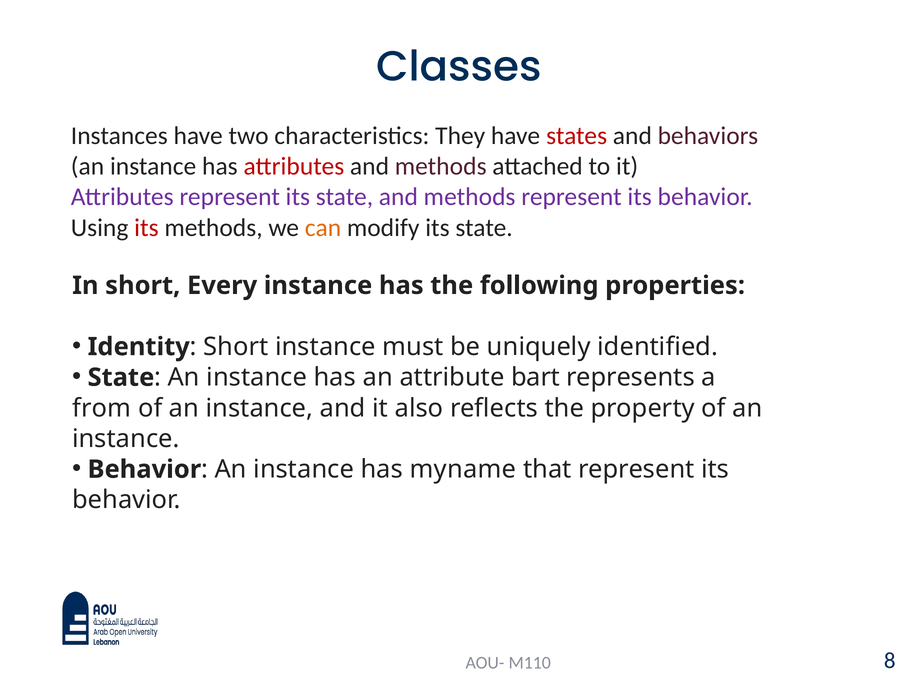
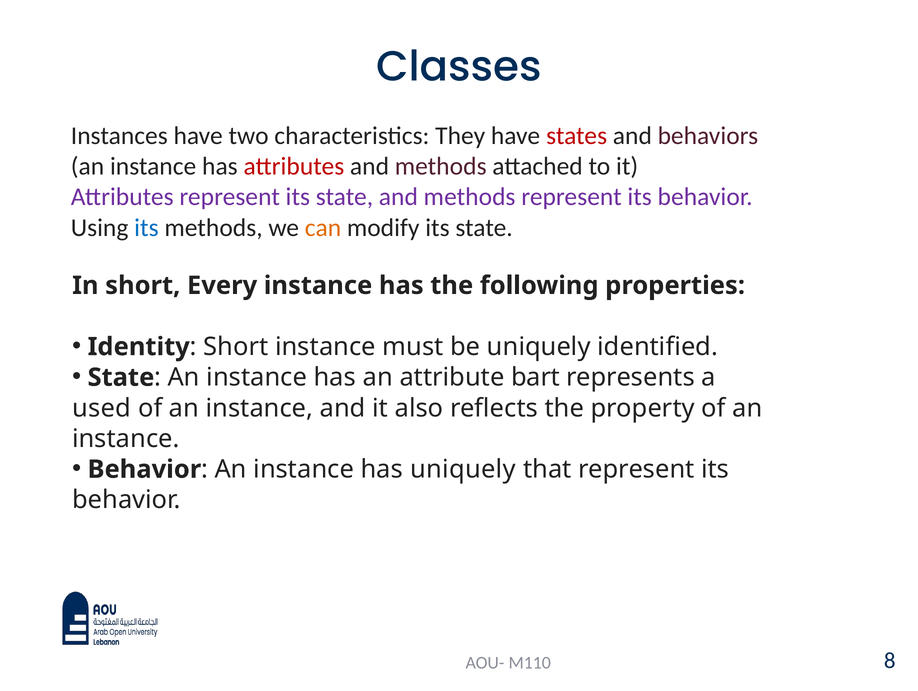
its colour: red -> blue (146, 227)
from: from -> used (102, 408)
has myname: myname -> uniquely (463, 469)
